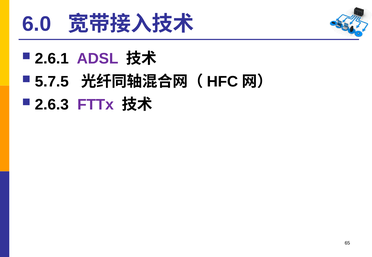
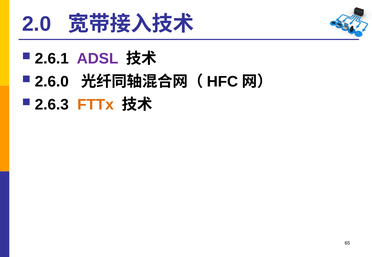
6.0: 6.0 -> 2.0 (37, 24)
5.7.5: 5.7.5 -> 2.6.0 (52, 82)
FTTx colour: purple -> orange (96, 105)
